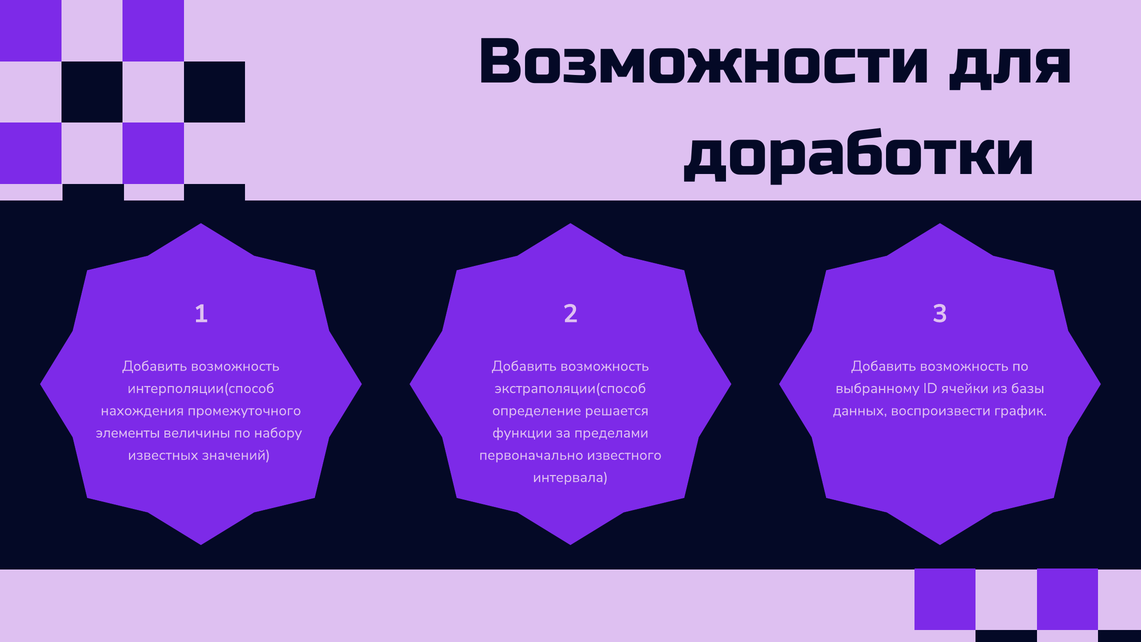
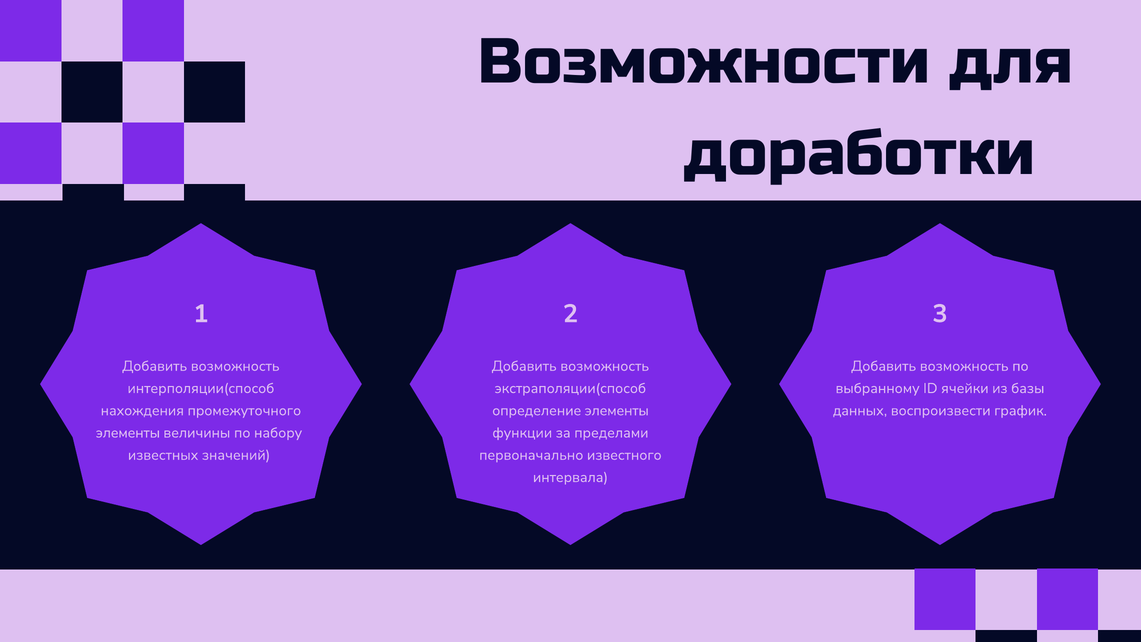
определение решается: решается -> элементы (617, 410)
